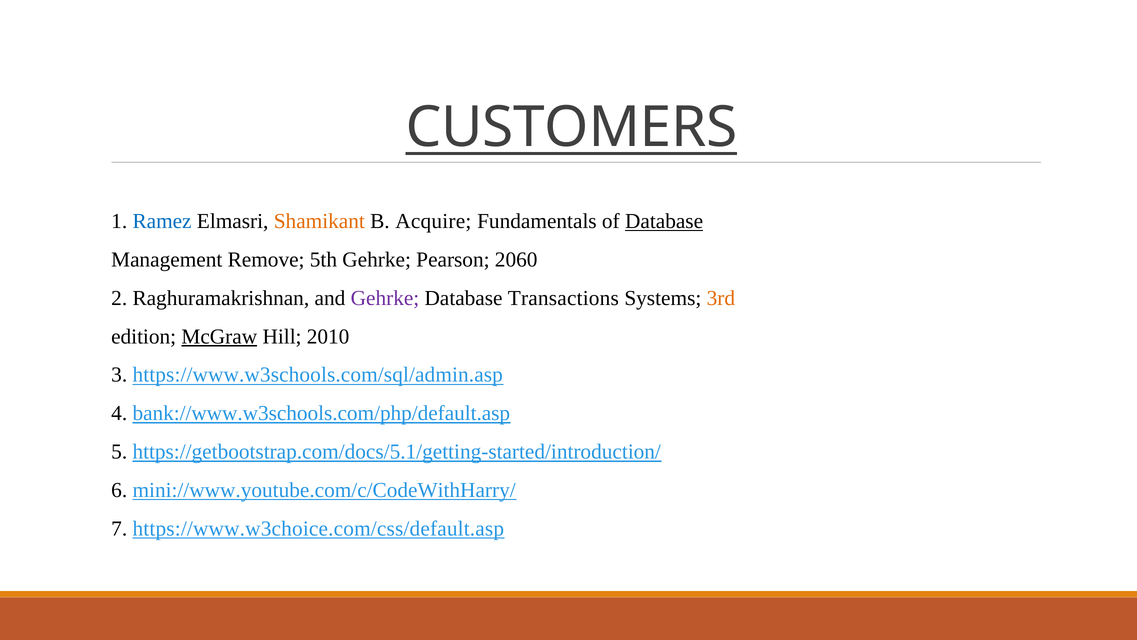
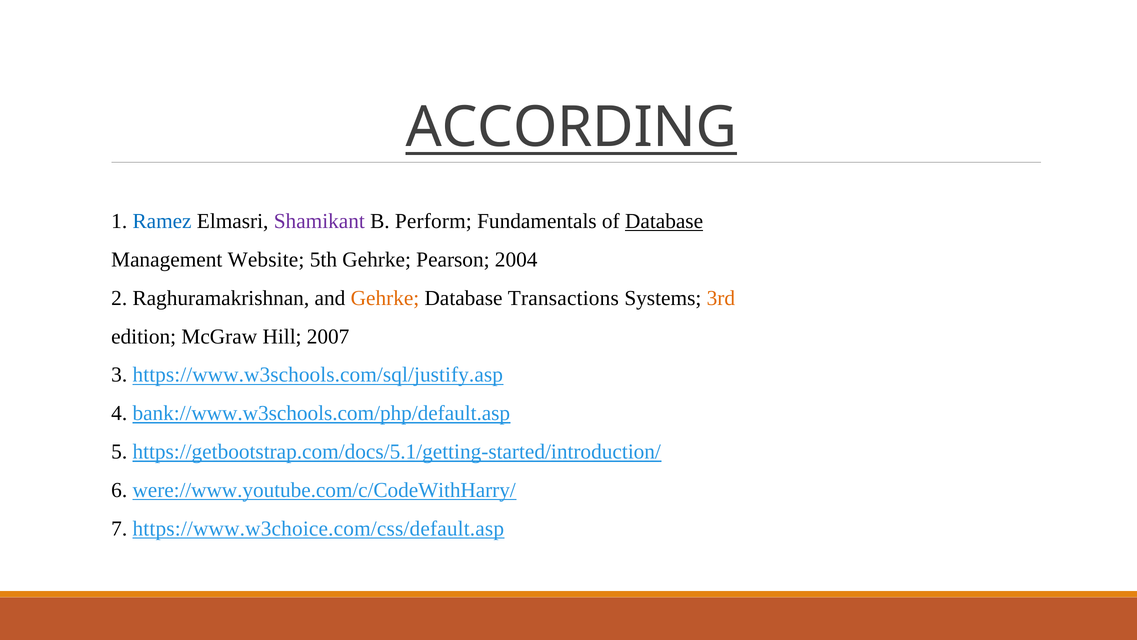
CUSTOMERS: CUSTOMERS -> ACCORDING (571, 127)
Shamikant colour: orange -> purple (319, 221)
Acquire: Acquire -> Perform (433, 221)
Remove: Remove -> Website (266, 260)
2060: 2060 -> 2004 (516, 260)
Gehrke colour: purple -> orange (385, 298)
McGraw underline: present -> none (219, 336)
2010: 2010 -> 2007 (328, 336)
https://www.w3schools.com/sql/admin.asp: https://www.w3schools.com/sql/admin.asp -> https://www.w3schools.com/sql/justify.asp (318, 375)
mini://www.youtube.com/c/CodeWithHarry/: mini://www.youtube.com/c/CodeWithHarry/ -> were://www.youtube.com/c/CodeWithHarry/ (324, 490)
